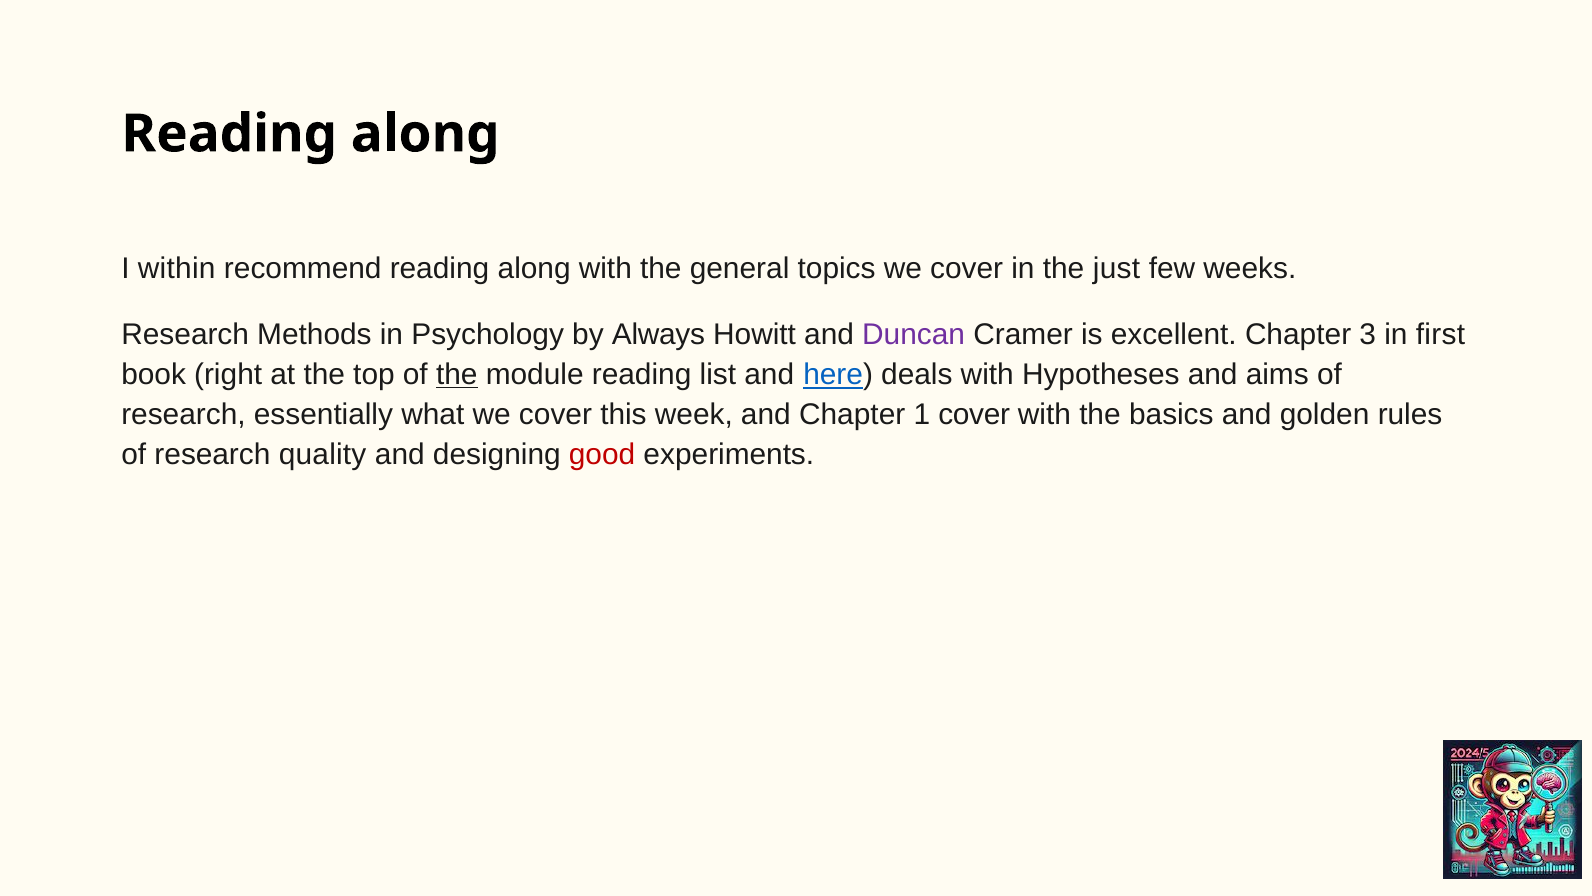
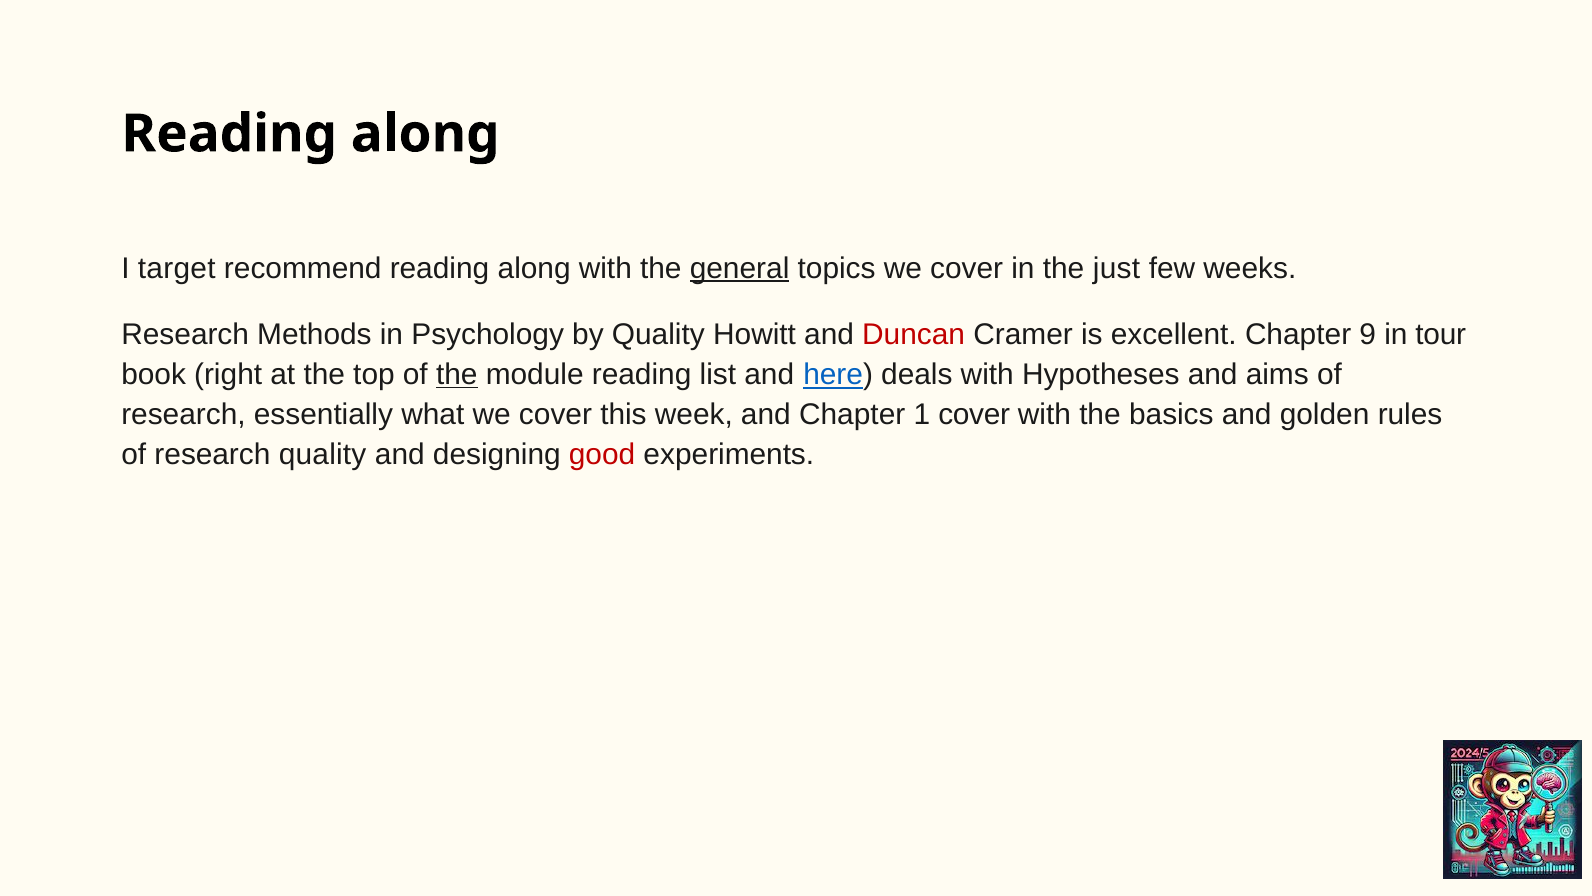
within: within -> target (177, 268)
general underline: none -> present (740, 268)
by Always: Always -> Quality (658, 335)
Duncan colour: purple -> red (914, 335)
3: 3 -> 9 (1368, 335)
first: first -> tour (1441, 335)
